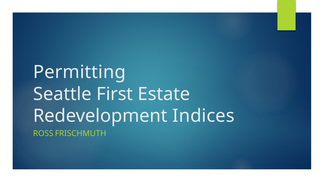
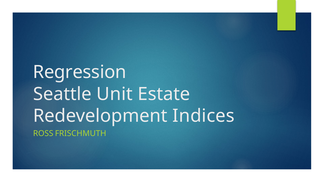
Permitting: Permitting -> Regression (80, 72)
First: First -> Unit (115, 94)
